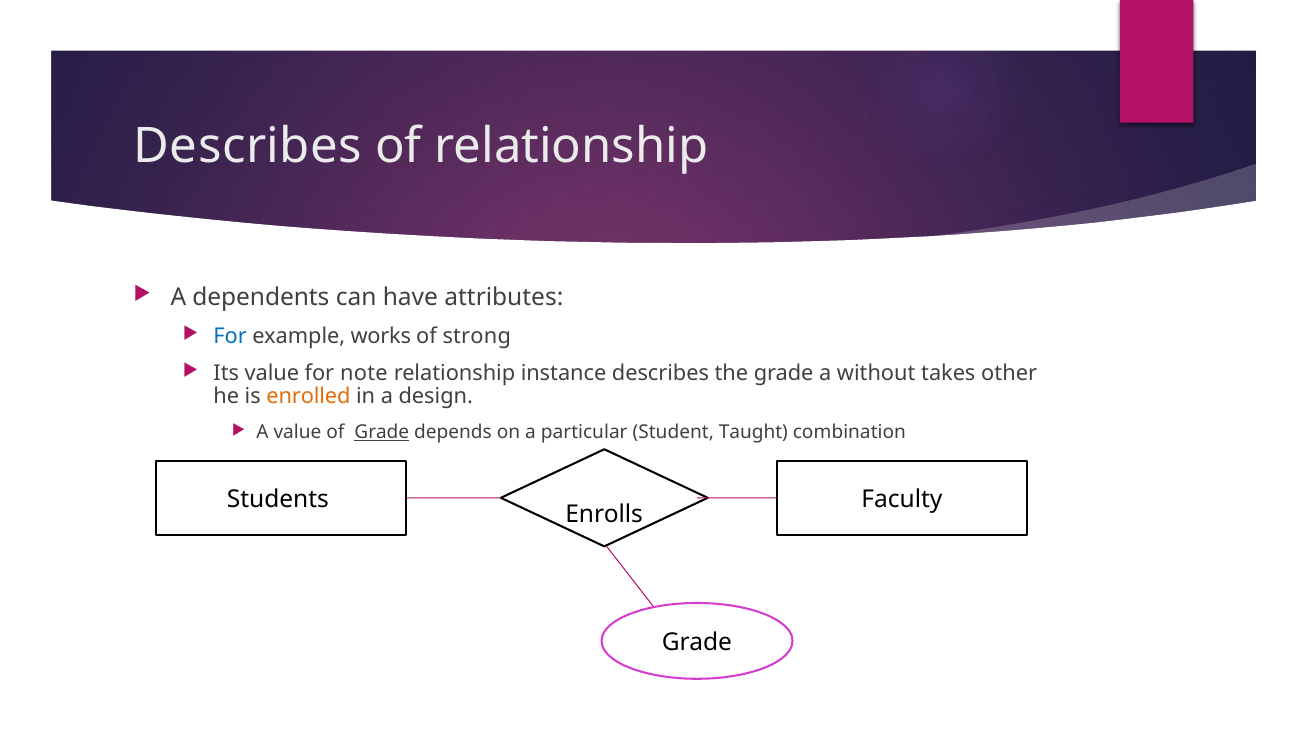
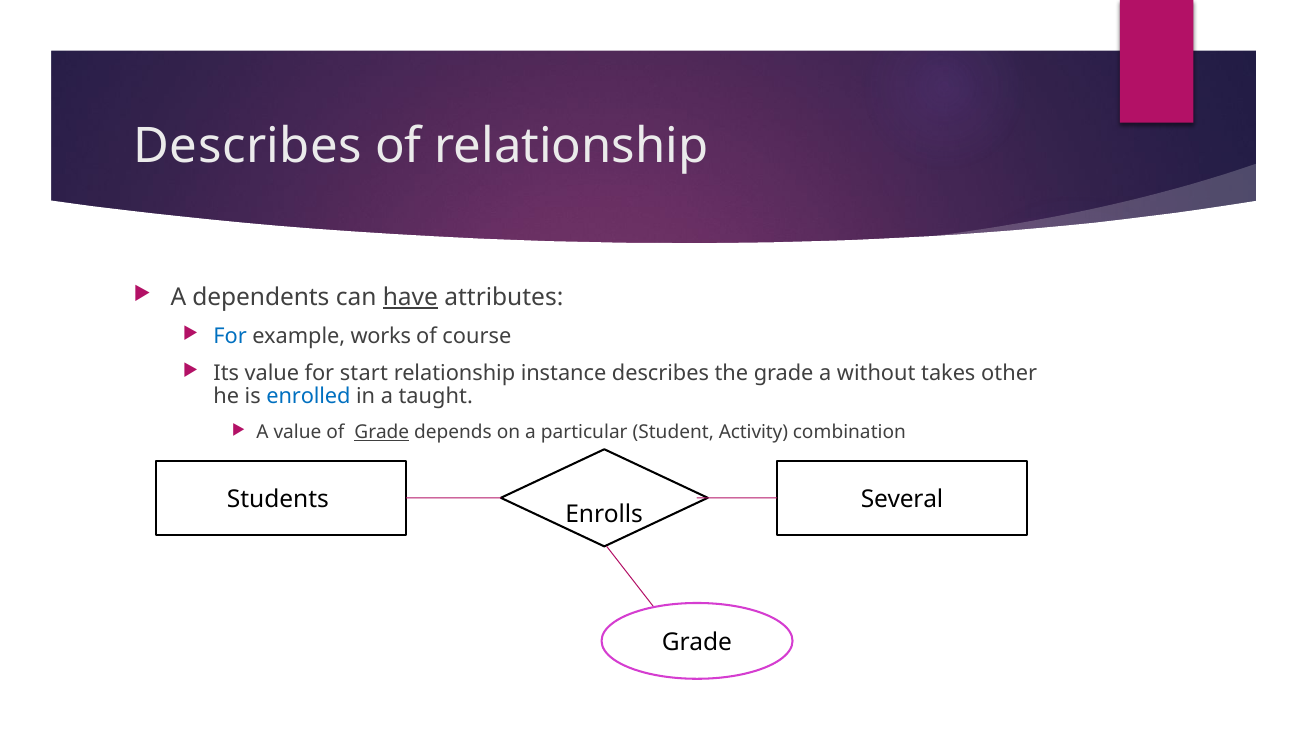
have underline: none -> present (410, 297)
strong: strong -> course (477, 336)
note: note -> start (364, 373)
enrolled colour: orange -> blue (308, 397)
design: design -> taught (436, 397)
Taught: Taught -> Activity (753, 432)
Faculty: Faculty -> Several (902, 499)
